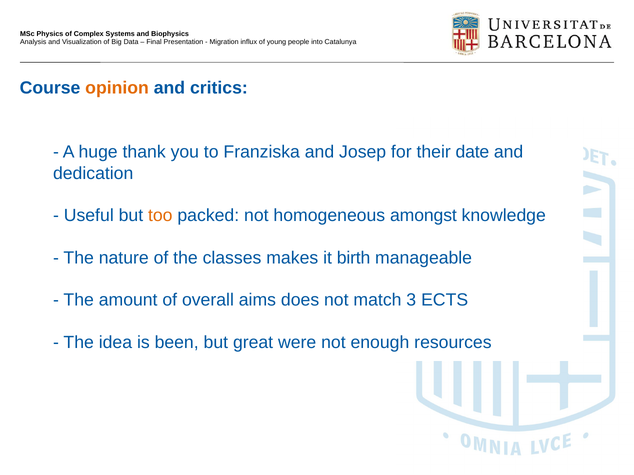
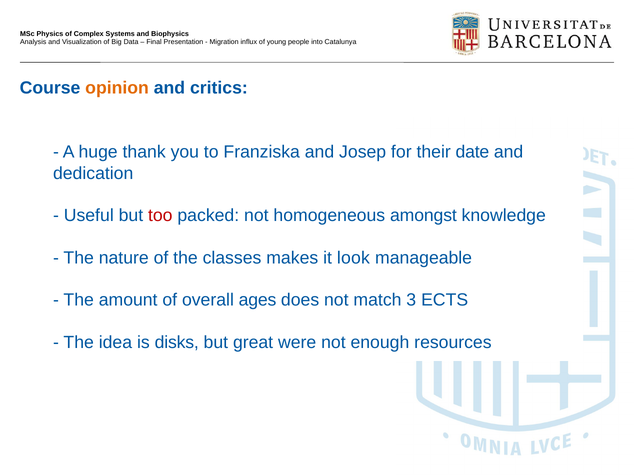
too colour: orange -> red (160, 216)
birth: birth -> look (353, 258)
aims: aims -> ages (258, 300)
been: been -> disks (177, 343)
